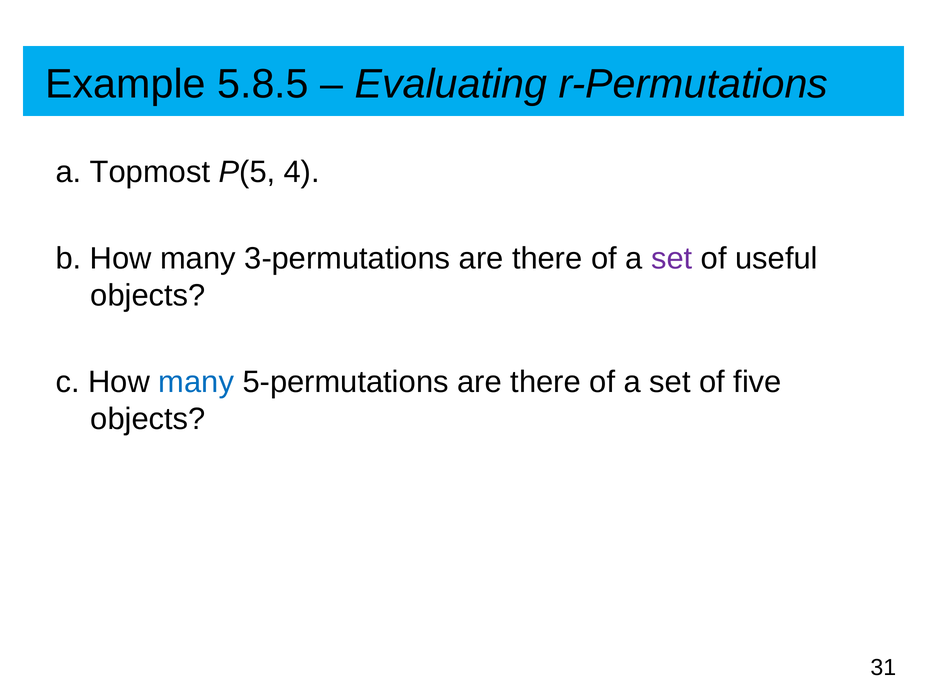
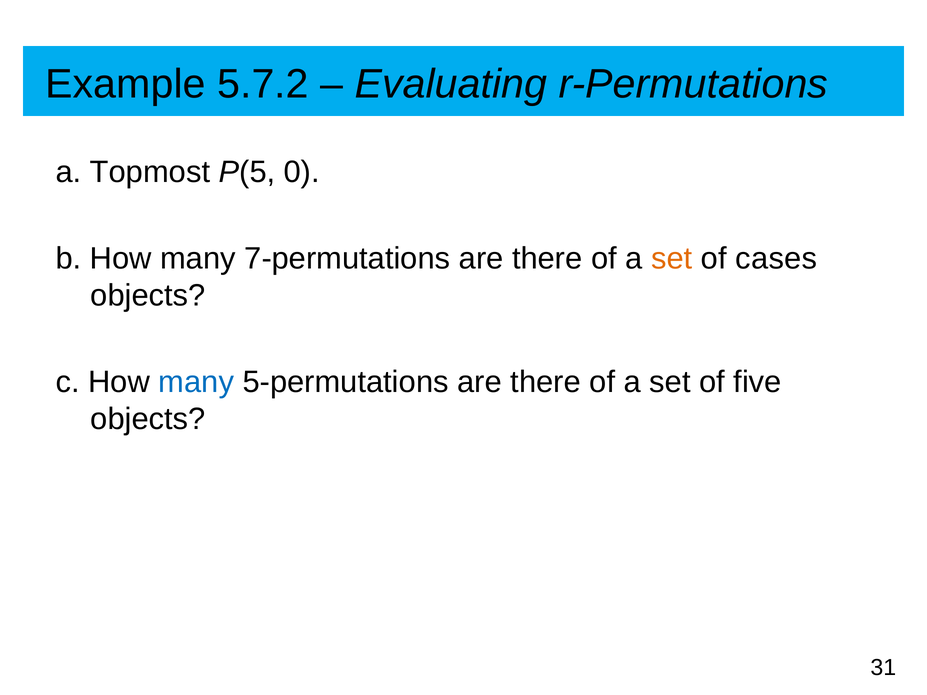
5.8.5: 5.8.5 -> 5.7.2 (263, 84)
4: 4 -> 0 (302, 172)
3-permutations: 3-permutations -> 7-permutations (347, 259)
set colour: purple -> orange (672, 259)
useful: useful -> cases (776, 259)
